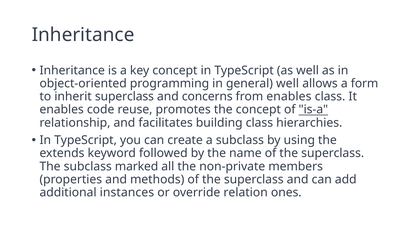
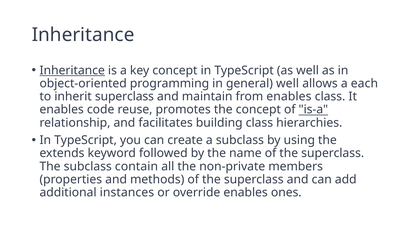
Inheritance underline: none -> present (72, 70)
form: form -> each (364, 83)
concerns: concerns -> maintain (207, 97)
marked: marked -> contain (136, 166)
override relation: relation -> enables (246, 193)
